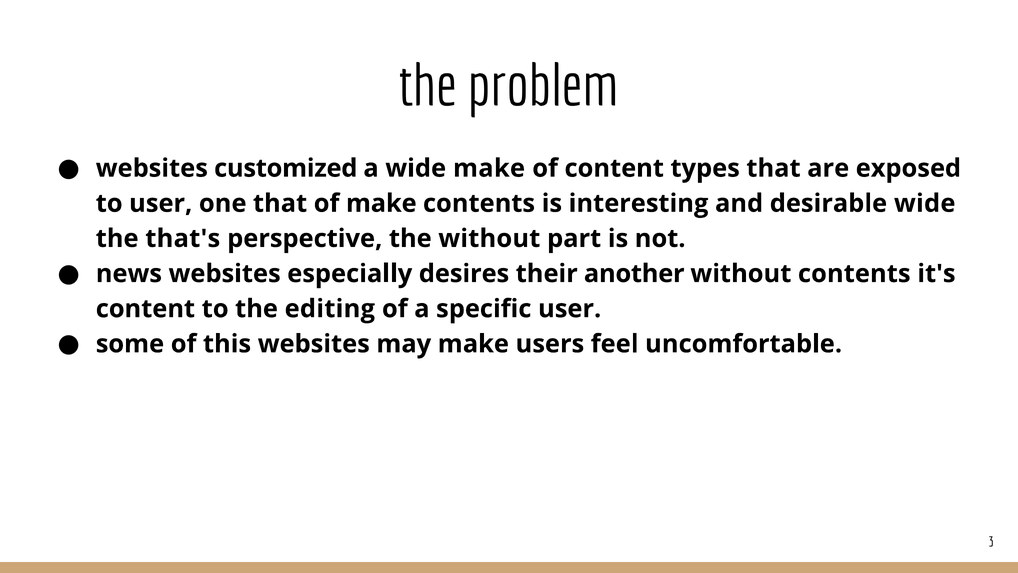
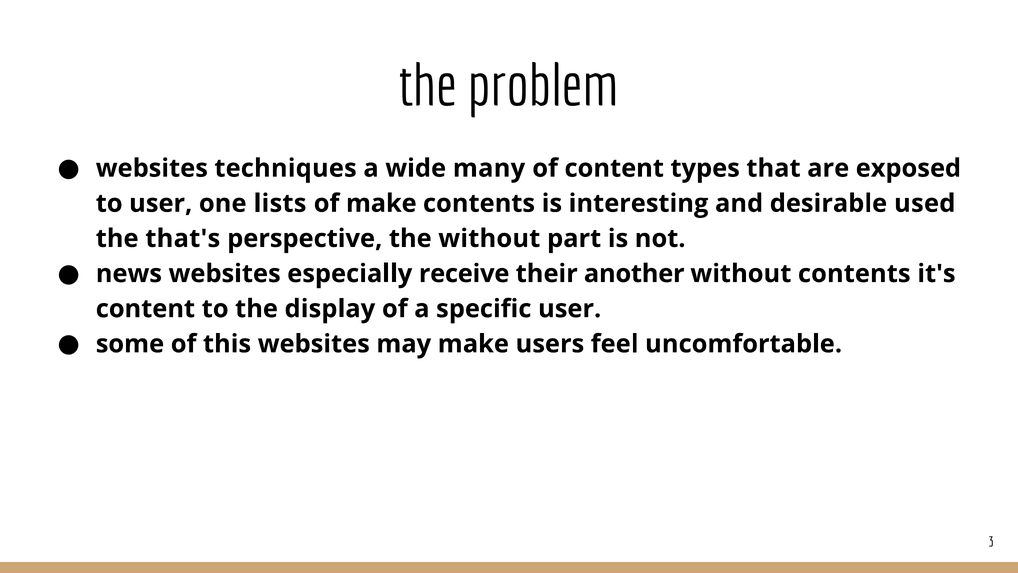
customized: customized -> techniques (286, 168)
wide make: make -> many (489, 168)
one that: that -> lists (280, 203)
desirable wide: wide -> used (925, 203)
desires: desires -> receive (464, 274)
editing: editing -> display (330, 309)
